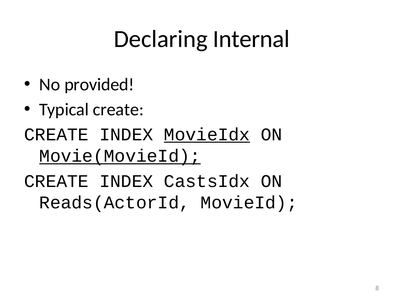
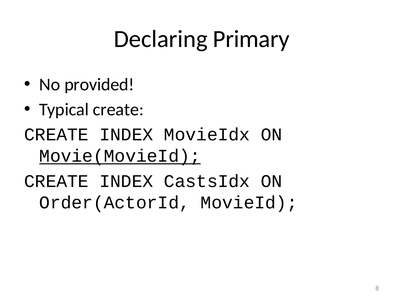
Internal: Internal -> Primary (251, 39)
MovieIdx underline: present -> none (207, 135)
Reads(ActorId: Reads(ActorId -> Order(ActorId (115, 203)
